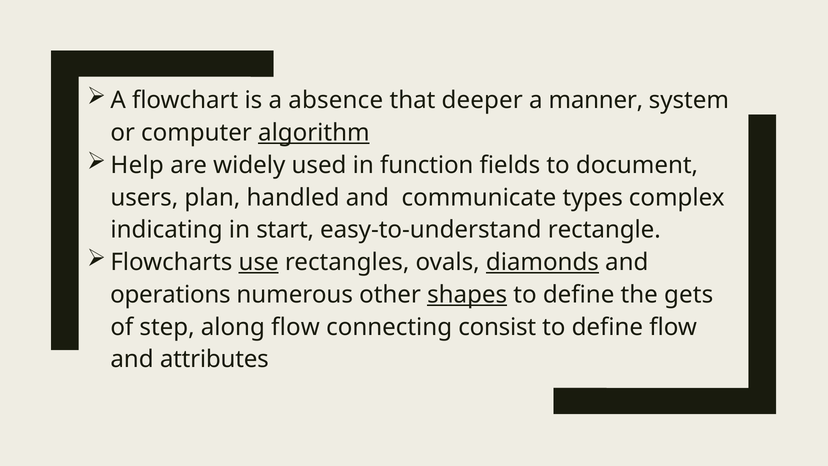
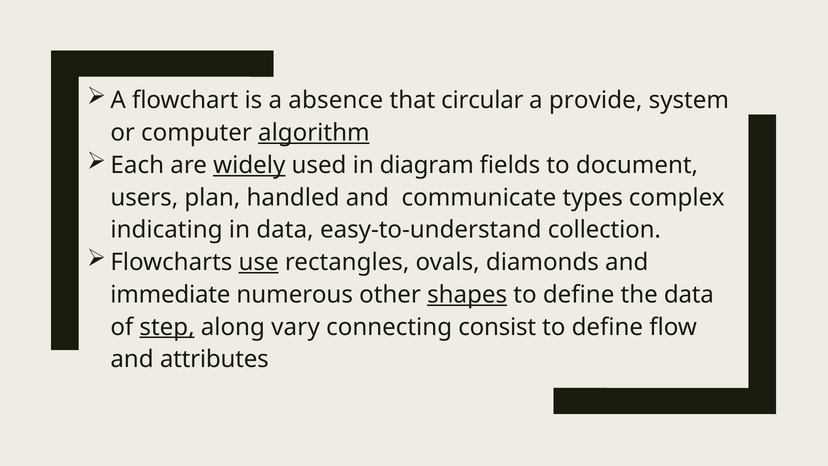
deeper: deeper -> circular (482, 100)
manner: manner -> provide (596, 100)
Help: Help -> Each (137, 165)
widely underline: none -> present (249, 165)
function: function -> diagram (427, 165)
in start: start -> data (285, 230)
rectangle: rectangle -> collection (604, 230)
diamonds underline: present -> none (542, 262)
operations: operations -> immediate (170, 295)
the gets: gets -> data (689, 295)
step underline: none -> present (167, 327)
along flow: flow -> vary (295, 327)
